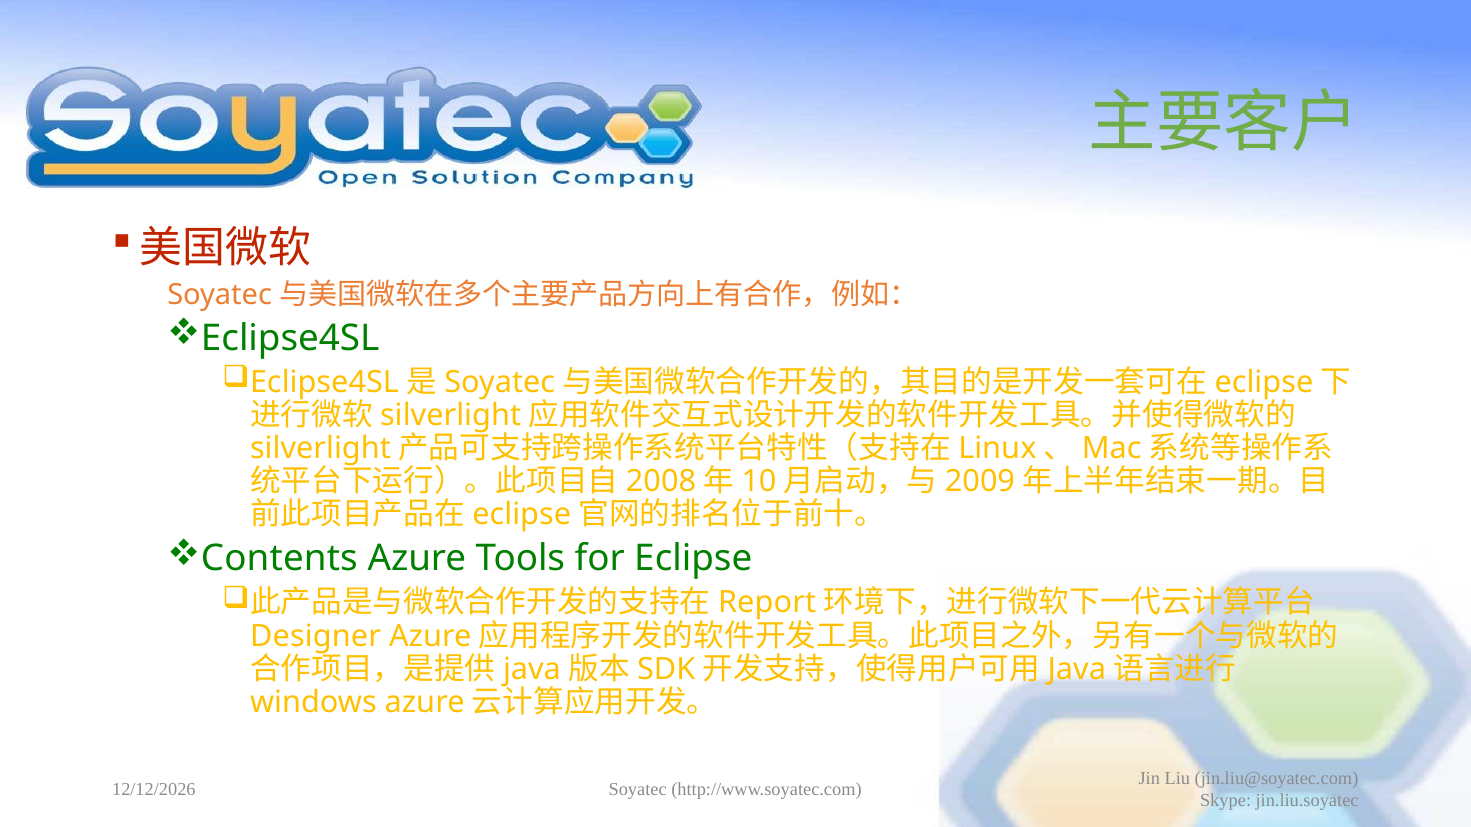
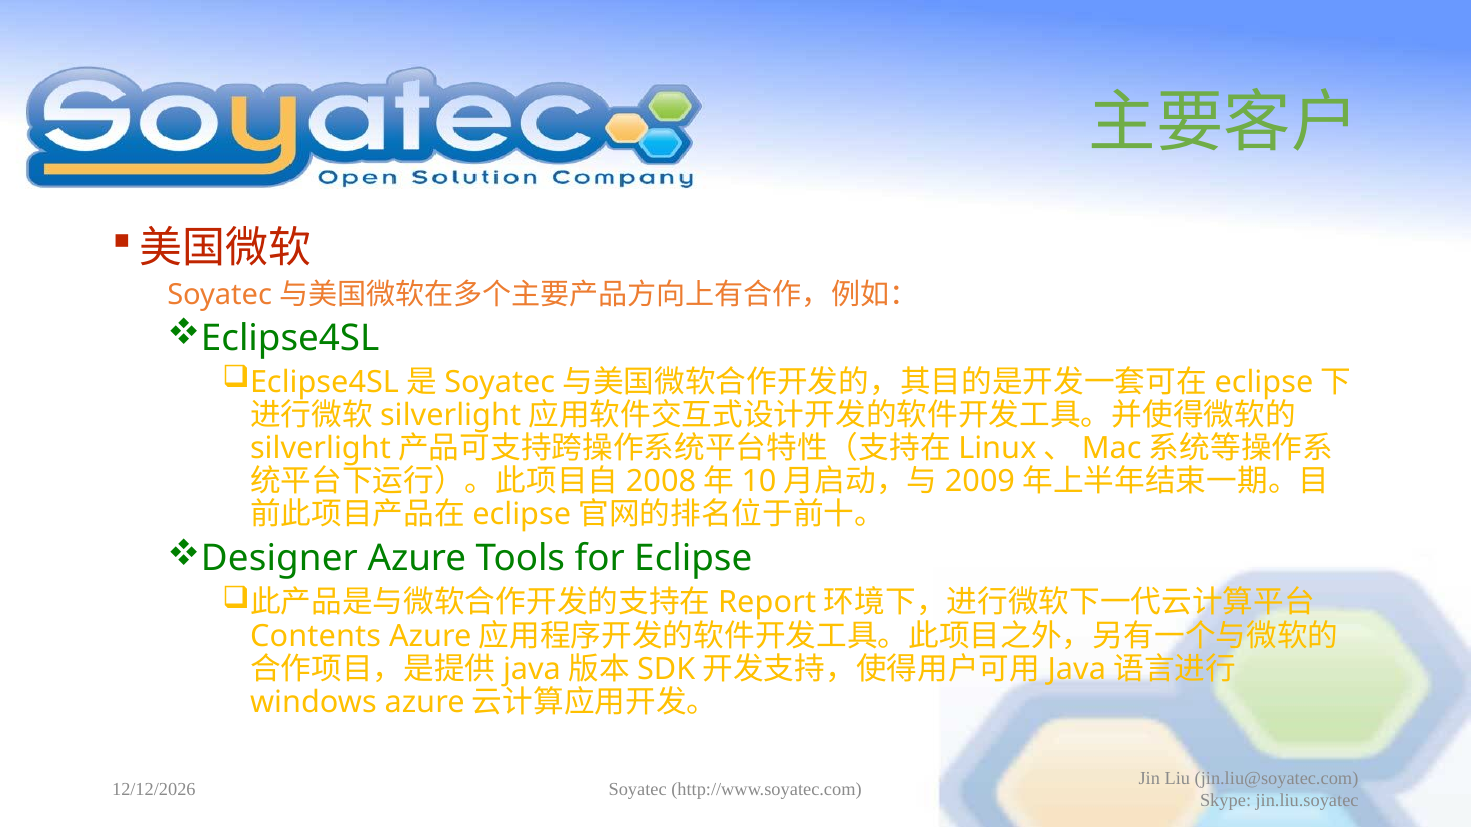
Contents: Contents -> Designer (279, 559)
Designer: Designer -> Contents (316, 636)
